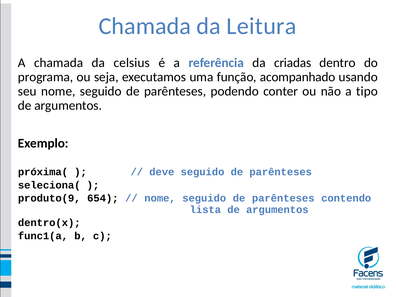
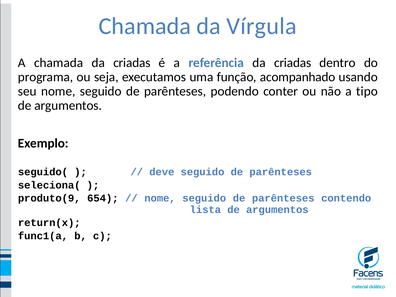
Leitura: Leitura -> Vírgula (261, 26)
chamada da celsius: celsius -> criadas (132, 63)
próxima(: próxima( -> seguido( (43, 172)
dentro(x: dentro(x -> return(x (49, 223)
